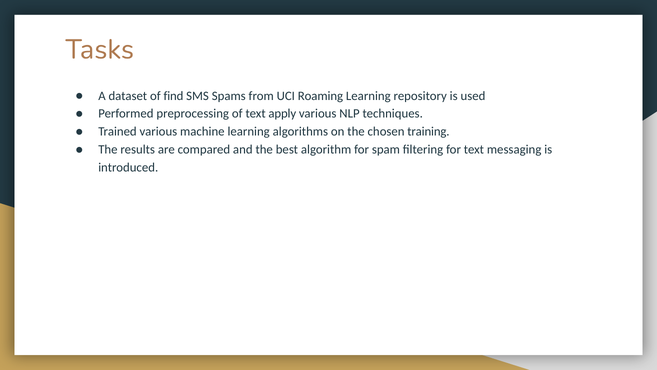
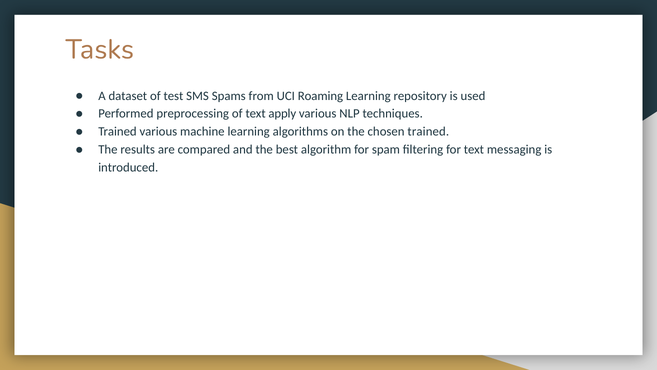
find: find -> test (173, 96)
chosen training: training -> trained (428, 131)
